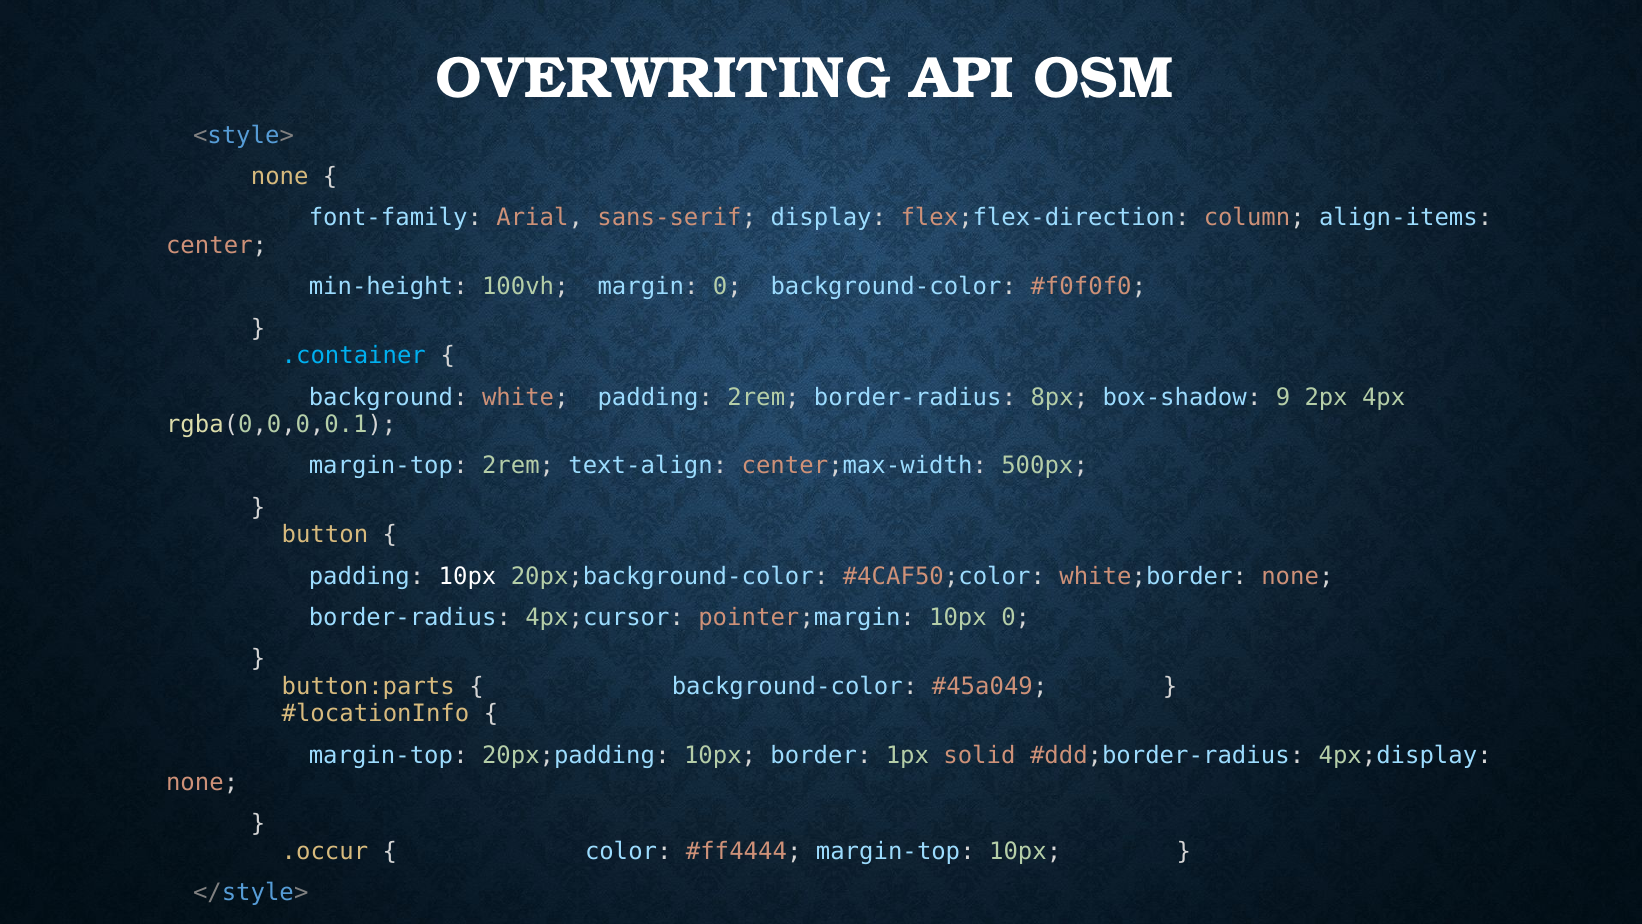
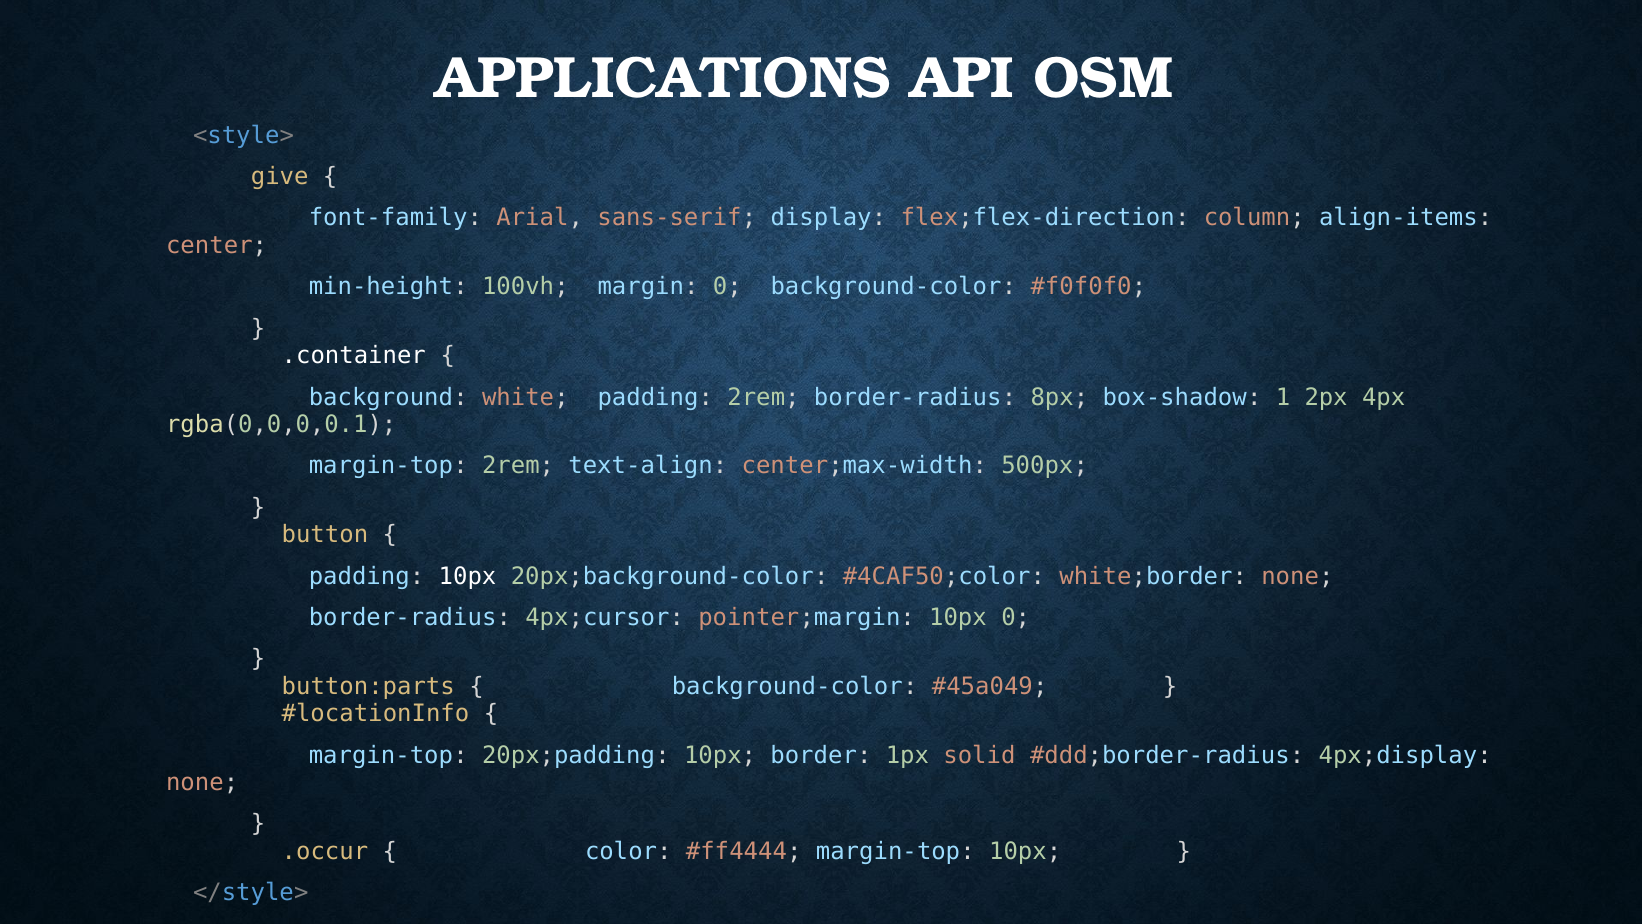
OVERWRITING: OVERWRITING -> APPLICATIONS (663, 78)
none: none -> give (280, 177)
.container colour: light blue -> white (354, 356)
9: 9 -> 1 (1283, 397)
